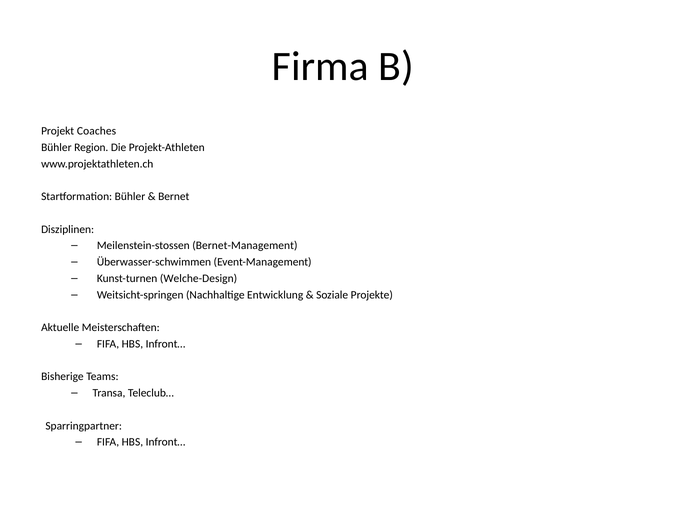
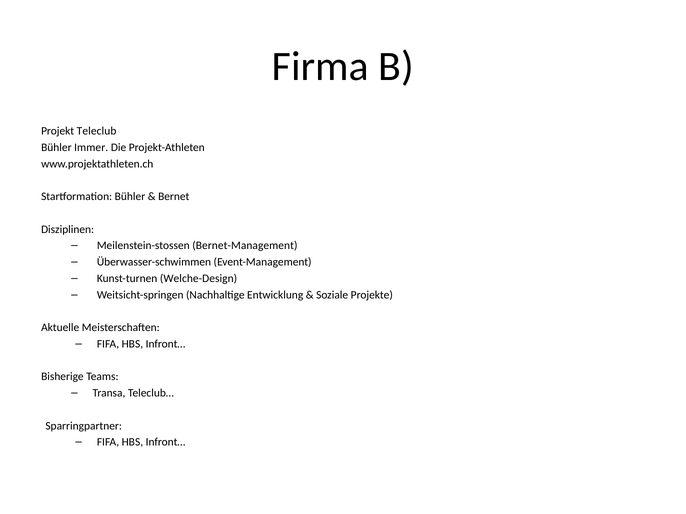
Coaches: Coaches -> Teleclub (97, 131)
Region: Region -> Immer (91, 148)
